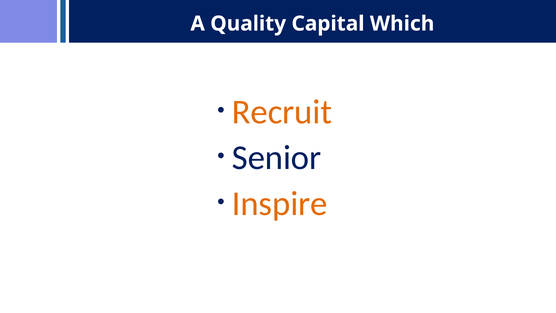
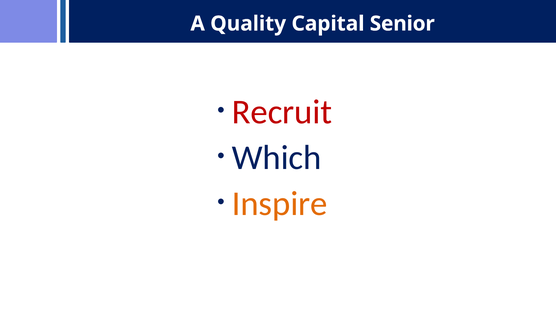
Which: Which -> Senior (402, 24)
Recruit colour: orange -> red (282, 112)
Senior: Senior -> Which (277, 158)
